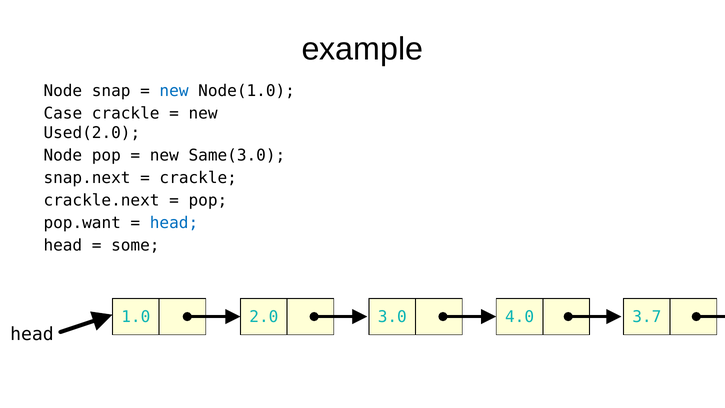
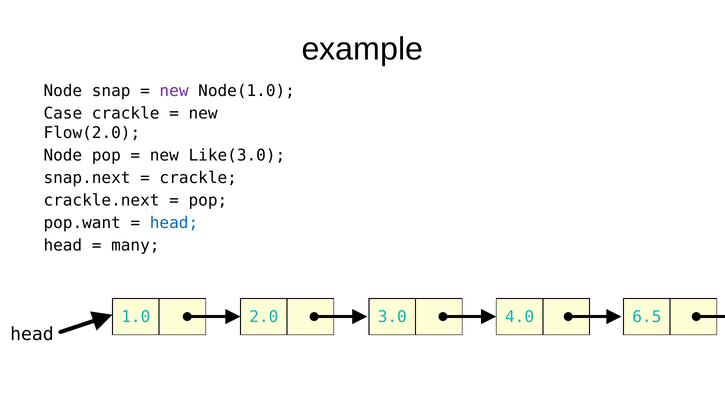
new colour: blue -> purple (174, 91)
Used(2.0: Used(2.0 -> Flow(2.0 (92, 133)
Same(3.0: Same(3.0 -> Like(3.0 (237, 155)
some: some -> many (135, 245)
3.7: 3.7 -> 6.5 (647, 317)
